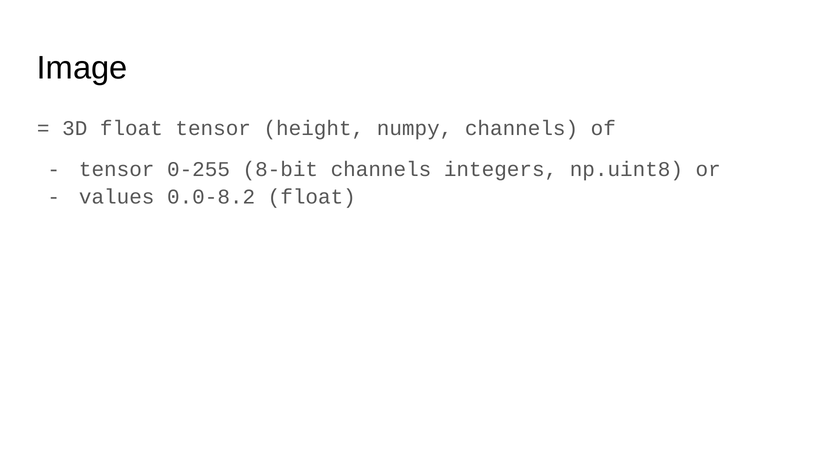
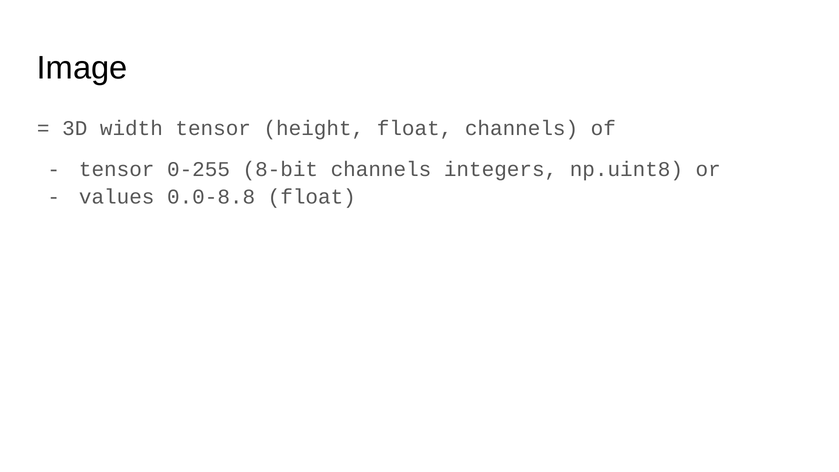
3D float: float -> width (131, 128)
height numpy: numpy -> float (415, 128)
0.0-8.2: 0.0-8.2 -> 0.0-8.8 (211, 197)
